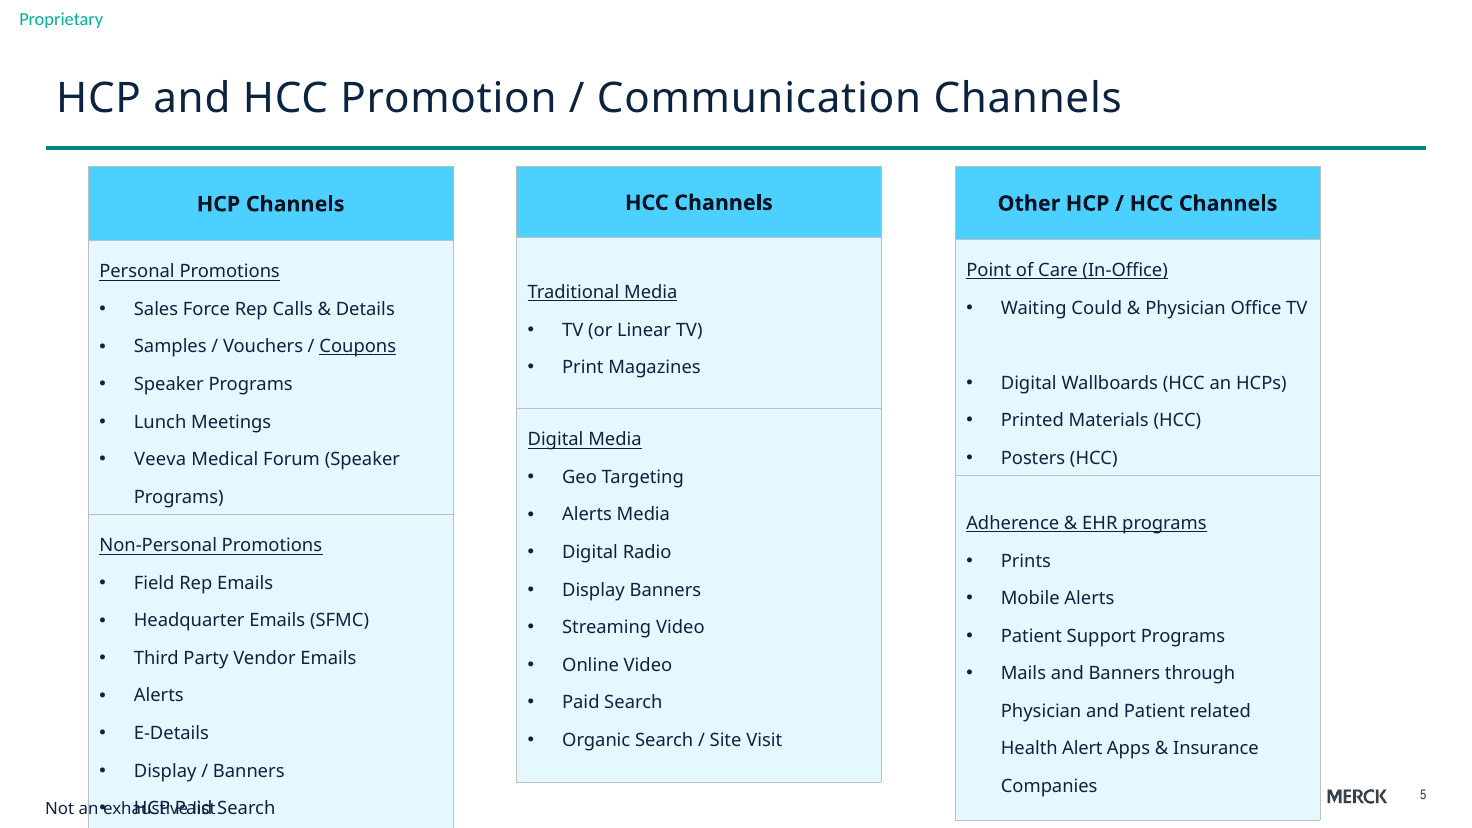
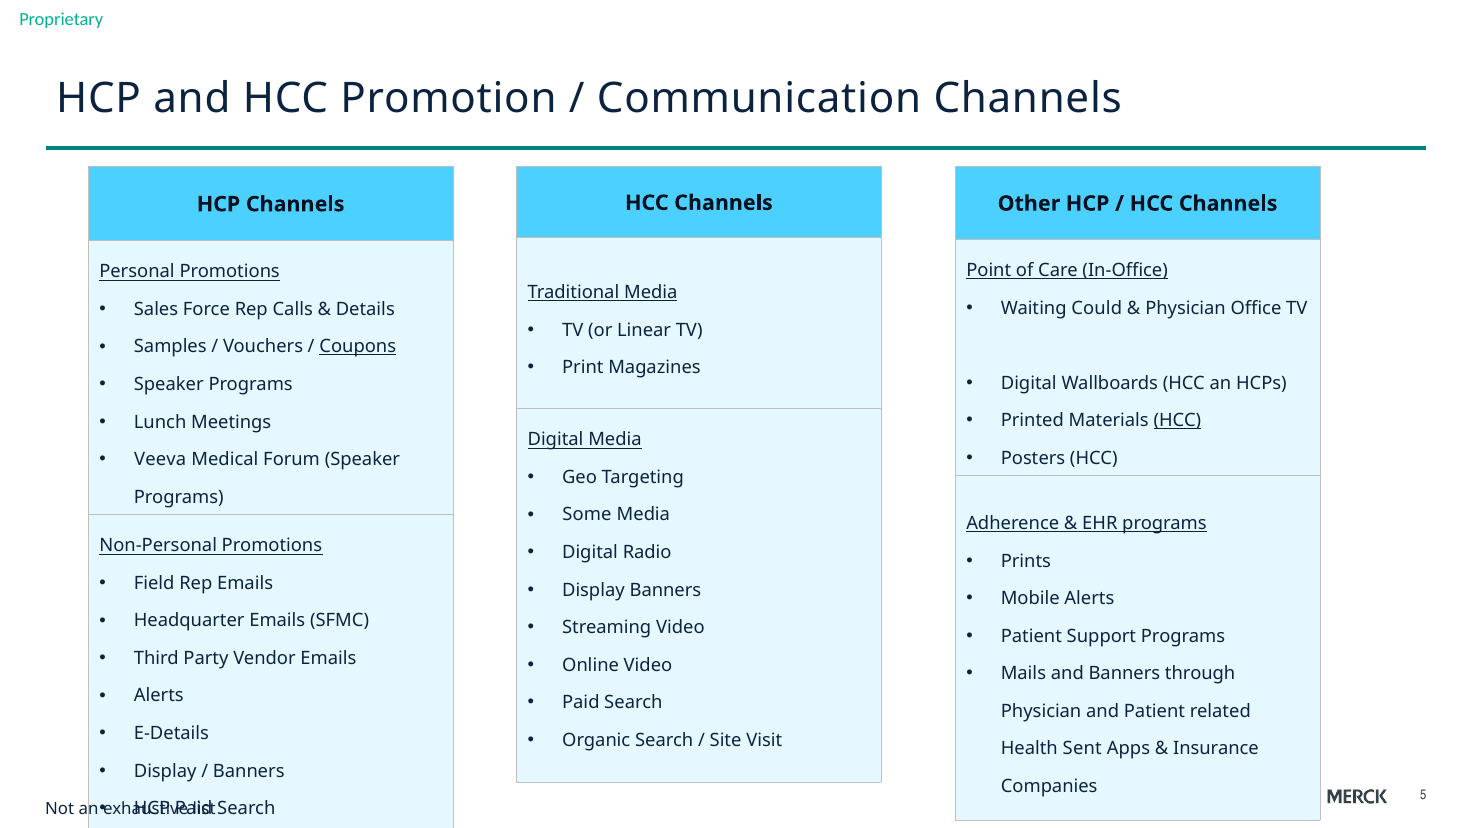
HCC underline: none -> present (1177, 421)
Alerts: Alerts -> Some (587, 515)
Alert: Alert -> Sent (1082, 749)
